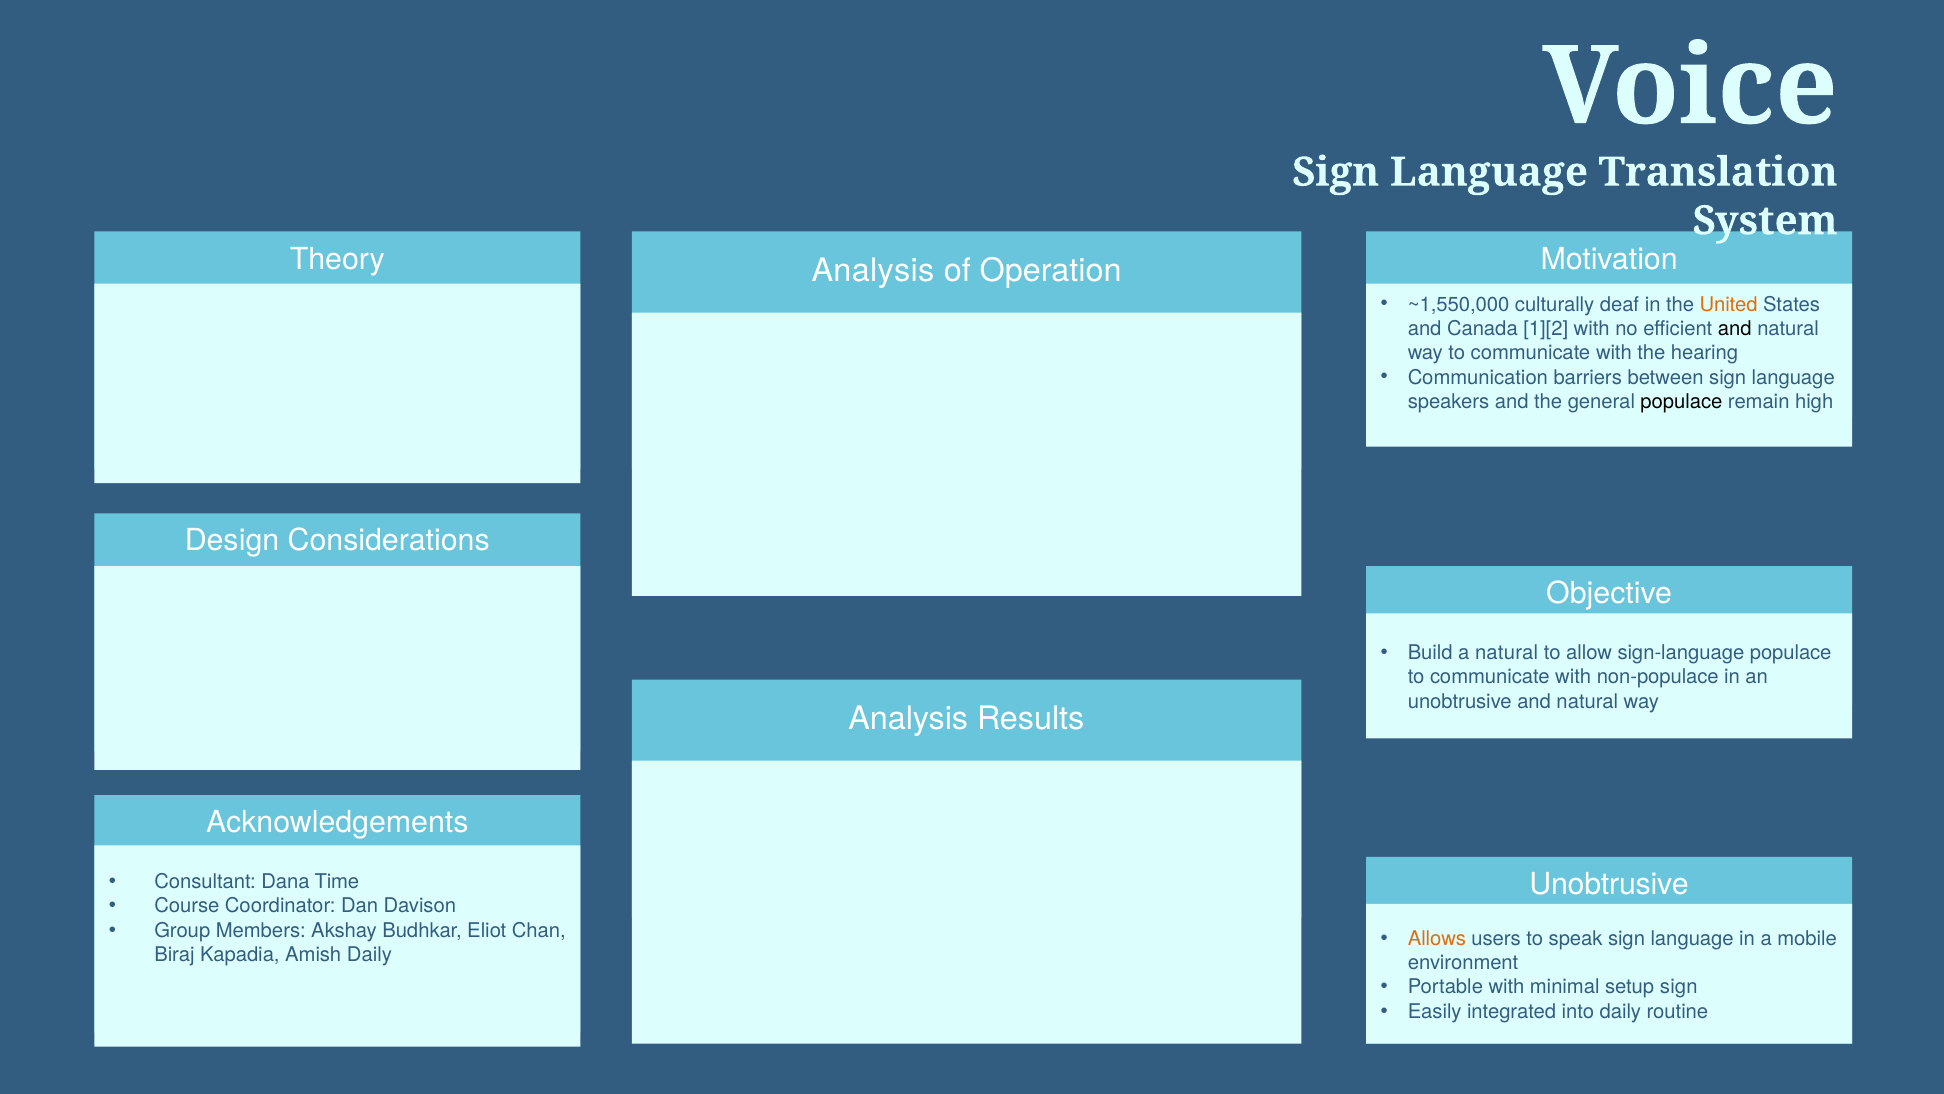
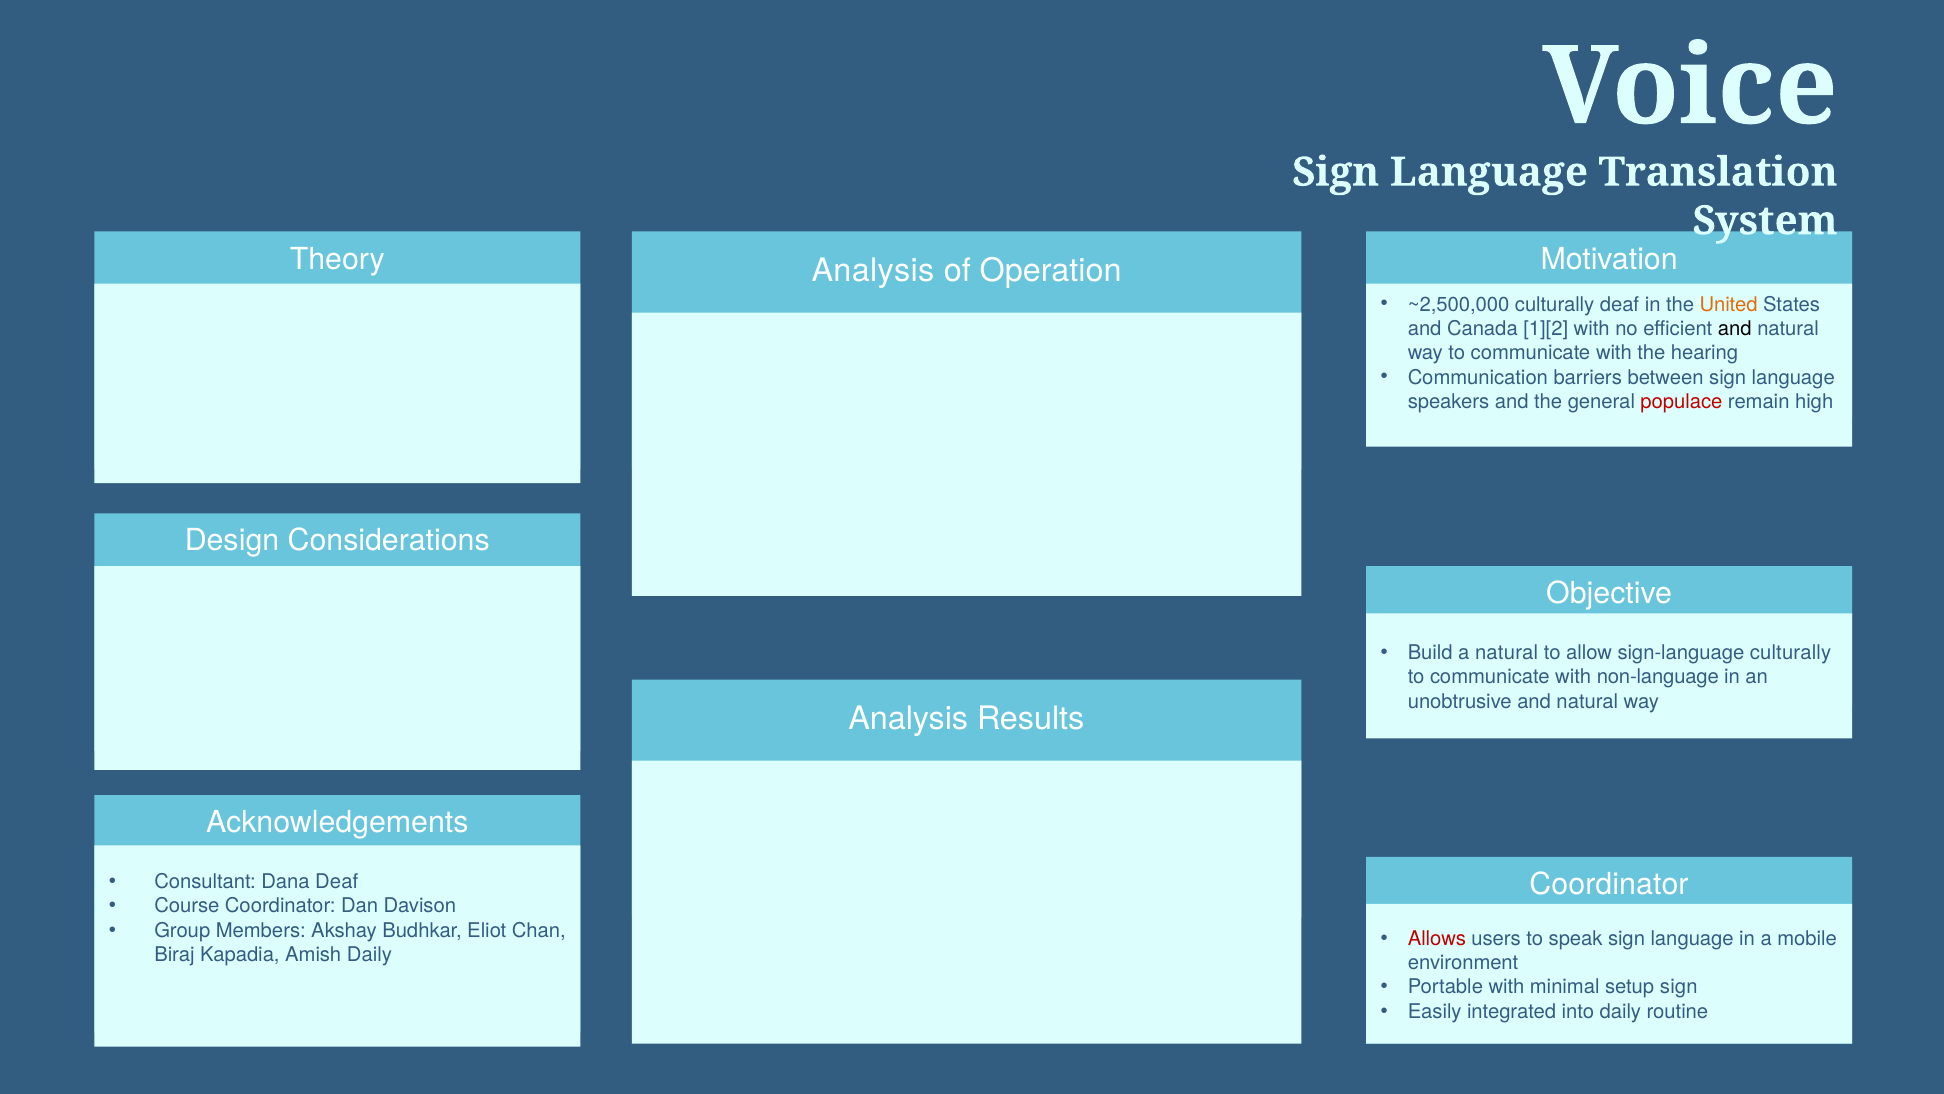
~1,550,000: ~1,550,000 -> ~2,500,000 (1459, 304)
populace colour: black -> red (1681, 402)
sign-language populace: populace -> culturally (1791, 653)
non-populace: non-populace -> non-language (1658, 677)
Dana Time: Time -> Deaf (337, 881)
Unobtrusive: Unobtrusive -> Coordinator (1609, 884)
Allows colour: orange -> red (1437, 938)
